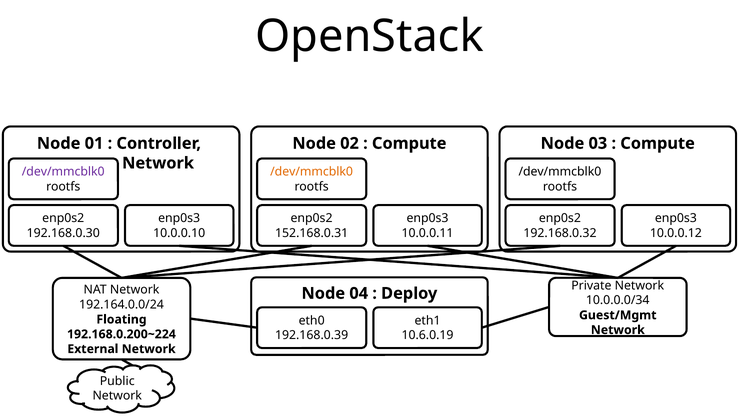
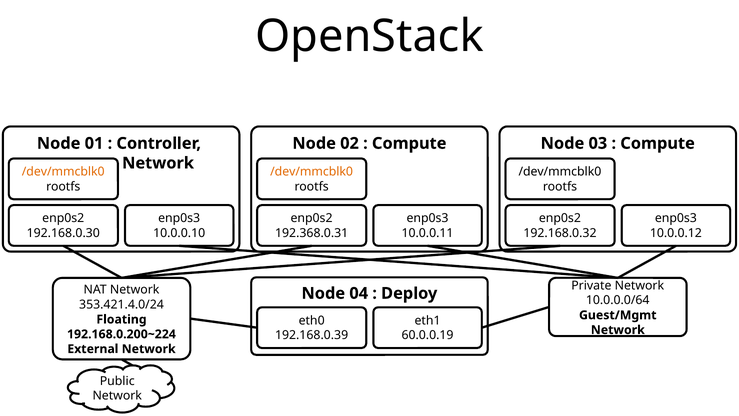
/dev/mmcblk0 colour: purple -> orange (63, 172)
152.168.0.31: 152.168.0.31 -> 192.368.0.31 (312, 233)
10.0.0.0/34: 10.0.0.0/34 -> 10.0.0.0/64 (618, 300)
192.164.0.0/24: 192.164.0.0/24 -> 353.421.4.0/24 (121, 304)
10.6.0.19: 10.6.0.19 -> 60.0.0.19 (428, 335)
